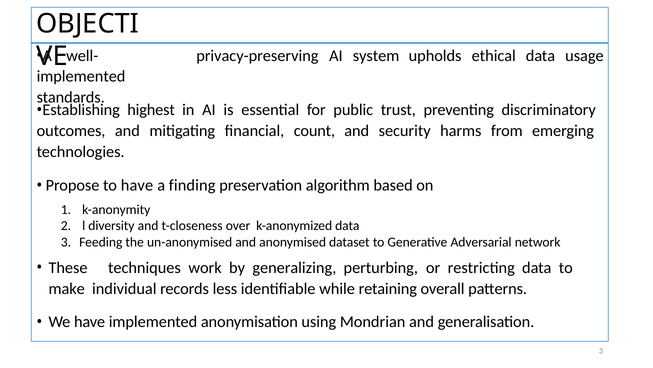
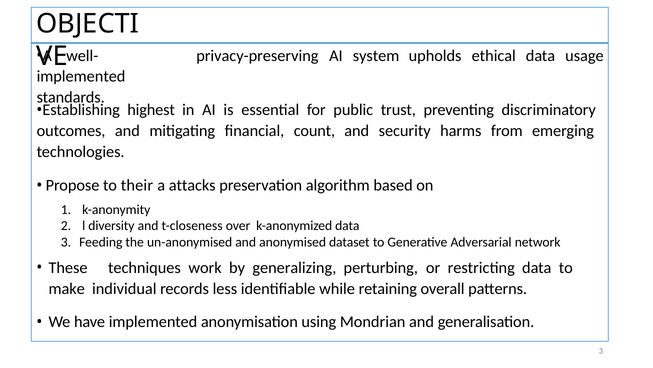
to have: have -> their (137, 185)
finding: finding -> attacks (192, 185)
